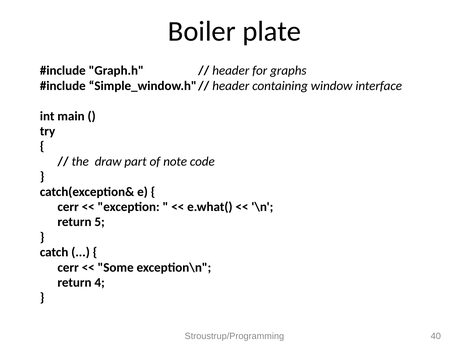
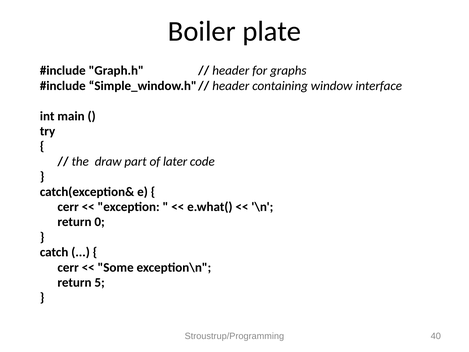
note: note -> later (175, 161)
5: 5 -> 0 (100, 222)
4: 4 -> 5 (100, 282)
